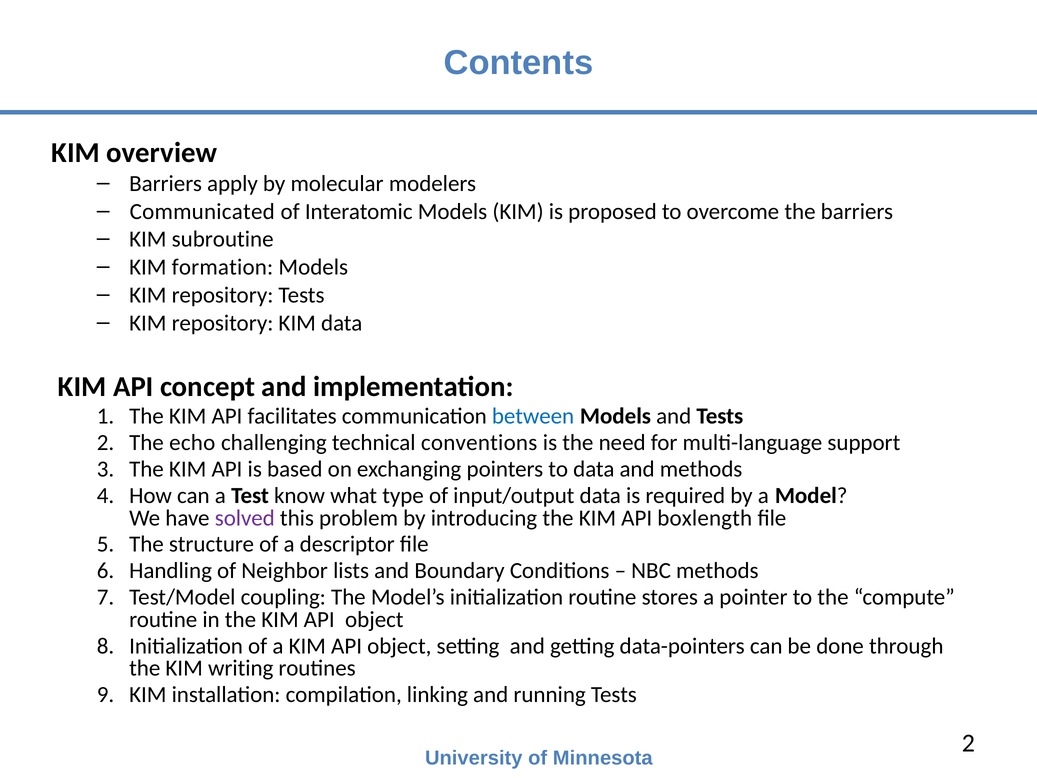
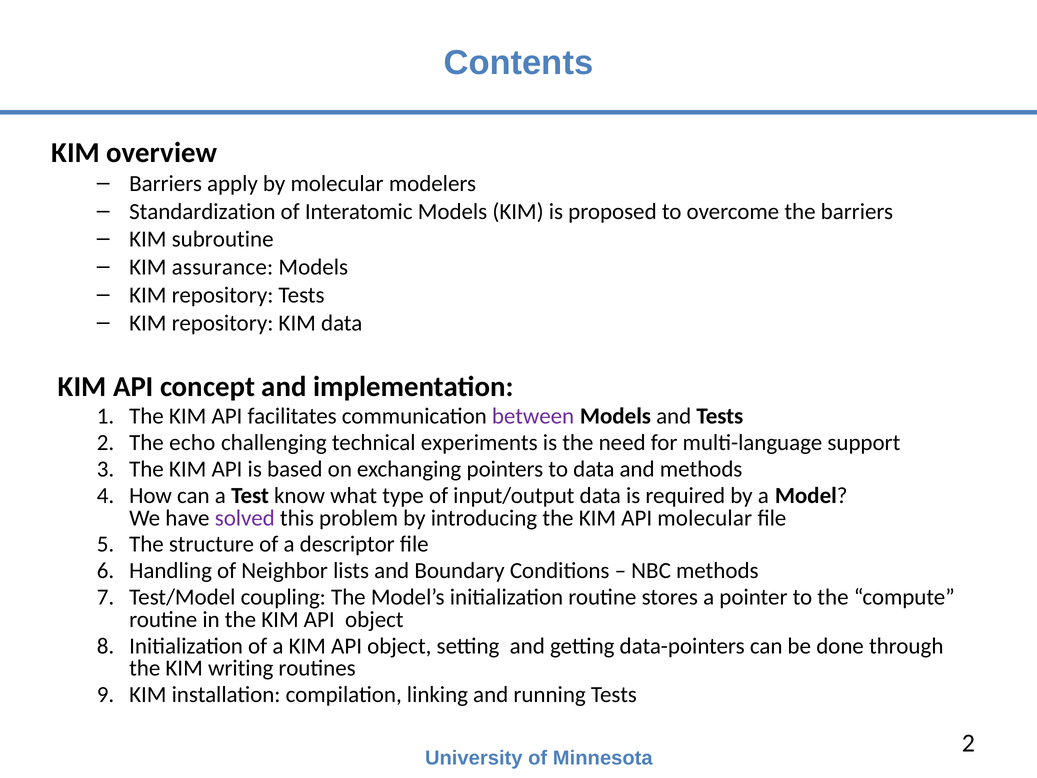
Communicated: Communicated -> Standardization (202, 211)
formation: formation -> assurance (222, 267)
between colour: blue -> purple (533, 416)
conventions: conventions -> experiments (479, 443)
API boxlength: boxlength -> molecular (705, 518)
